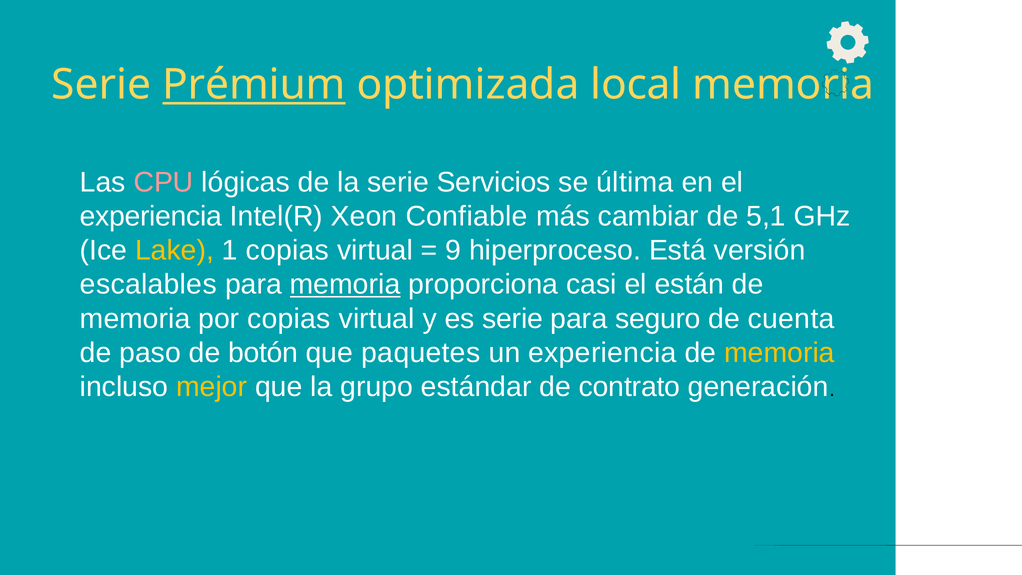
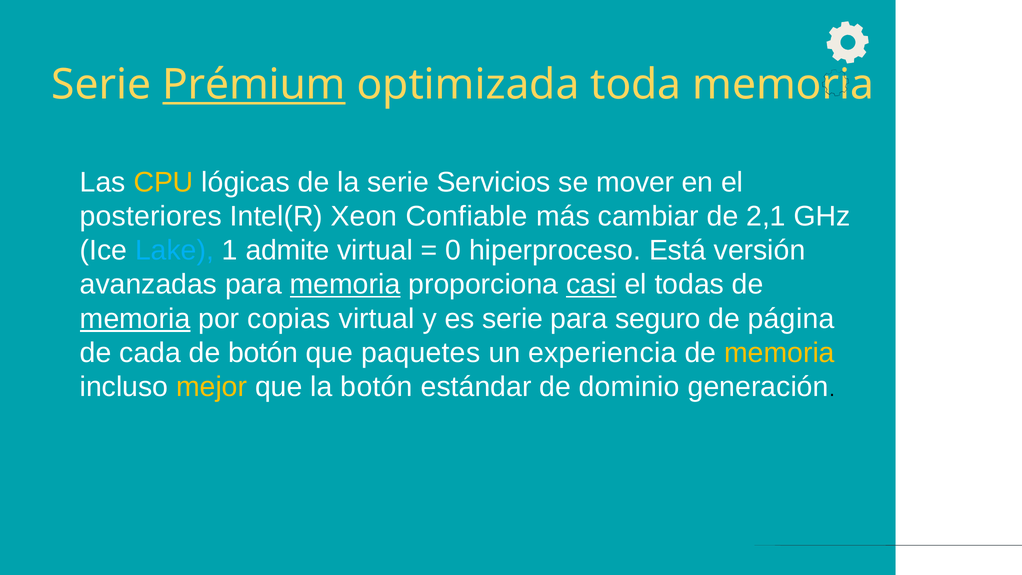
local: local -> toda (636, 85)
CPU colour: pink -> yellow (164, 182)
última: última -> mover (635, 182)
experiencia: experiencia -> posteriores (151, 216)
5,1: 5,1 -> 2,1 (766, 216)
Lake colour: yellow -> light blue (174, 250)
1 copias: copias -> admite (288, 250)
9: 9 -> 0 (453, 250)
escalables: escalables -> avanzadas (149, 285)
casi underline: none -> present (591, 285)
están: están -> todas (689, 285)
memoria underline: none -> present (135, 319)
cuenta: cuenta -> página (791, 319)
paso: paso -> cada (150, 353)
la grupo: grupo -> botón (377, 387)
contrato: contrato -> dominio (629, 387)
